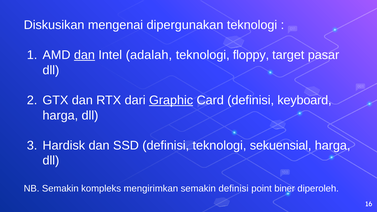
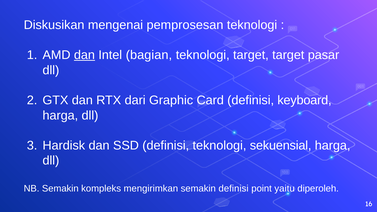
dipergunakan: dipergunakan -> pemprosesan (185, 25)
adalah: adalah -> bagian (149, 55)
teknologi floppy: floppy -> target (251, 55)
Graphic underline: present -> none (171, 100)
biner: biner -> yaitu (285, 189)
